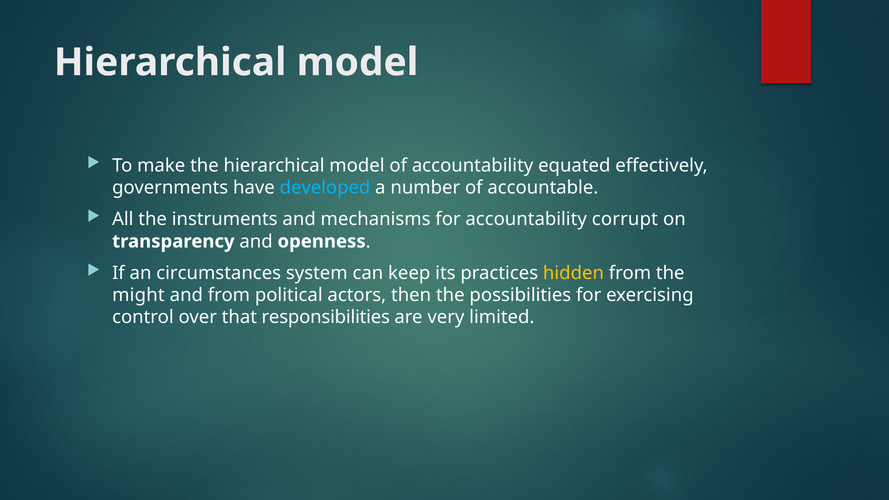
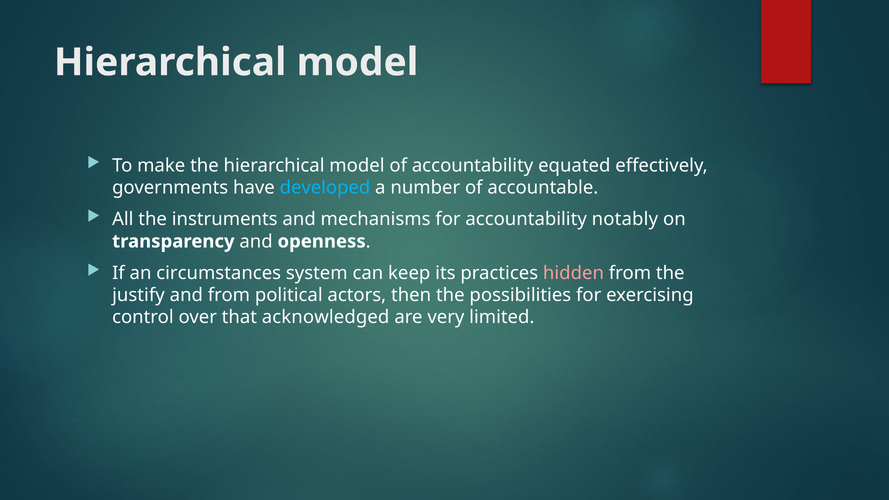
corrupt: corrupt -> notably (625, 219)
hidden colour: yellow -> pink (573, 273)
might: might -> justify (138, 295)
responsibilities: responsibilities -> acknowledged (326, 317)
